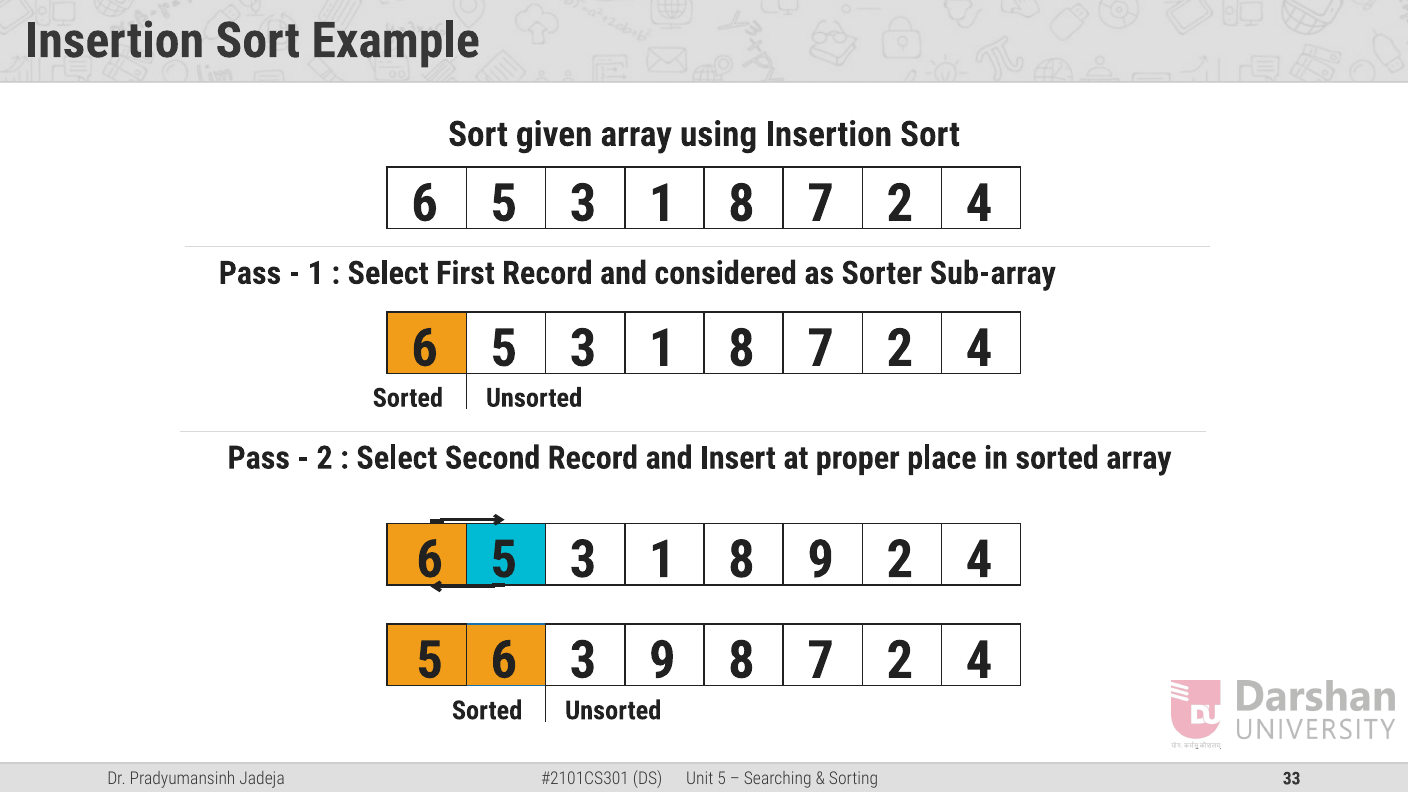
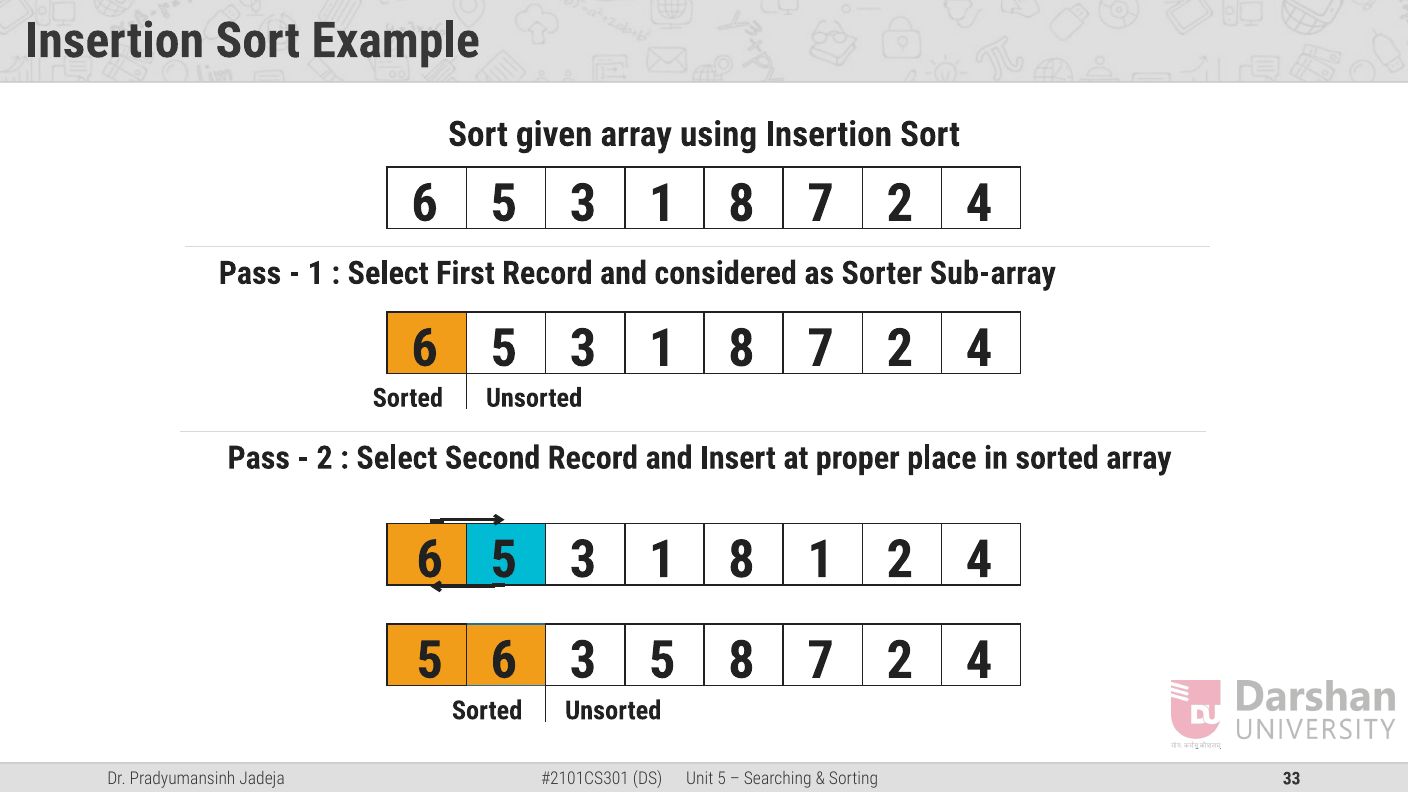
8 9: 9 -> 1 (821, 560)
3 9: 9 -> 5 (662, 660)
